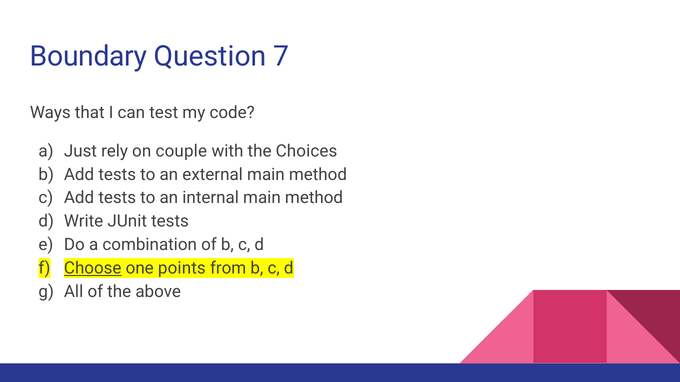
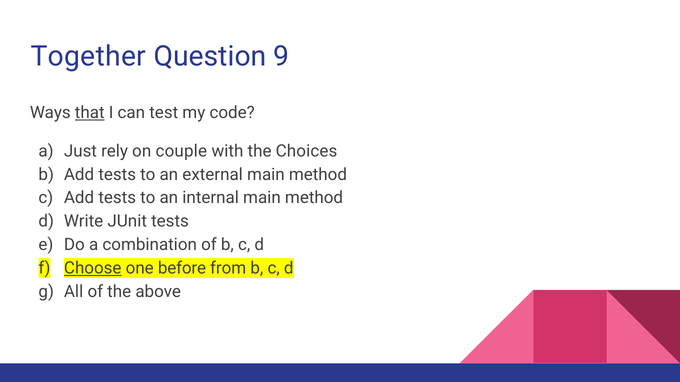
Boundary: Boundary -> Together (88, 56)
7: 7 -> 9 (281, 56)
that underline: none -> present (90, 113)
points: points -> before (182, 269)
